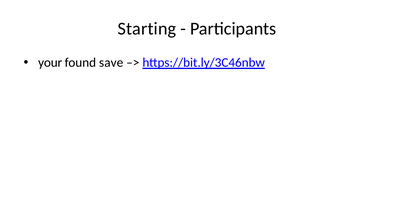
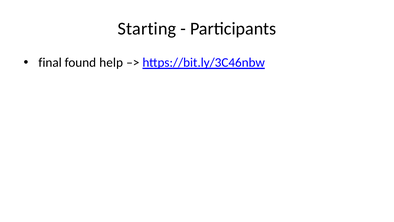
your: your -> final (50, 62)
save: save -> help (111, 62)
